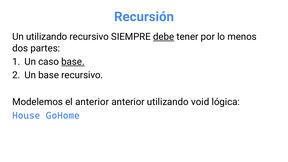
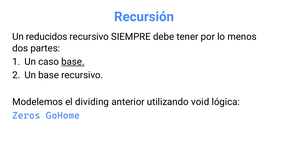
Un utilizando: utilizando -> reducidos (47, 37)
debe underline: present -> none (164, 37)
el anterior: anterior -> dividing (92, 102)
House: House -> Zeros (26, 115)
